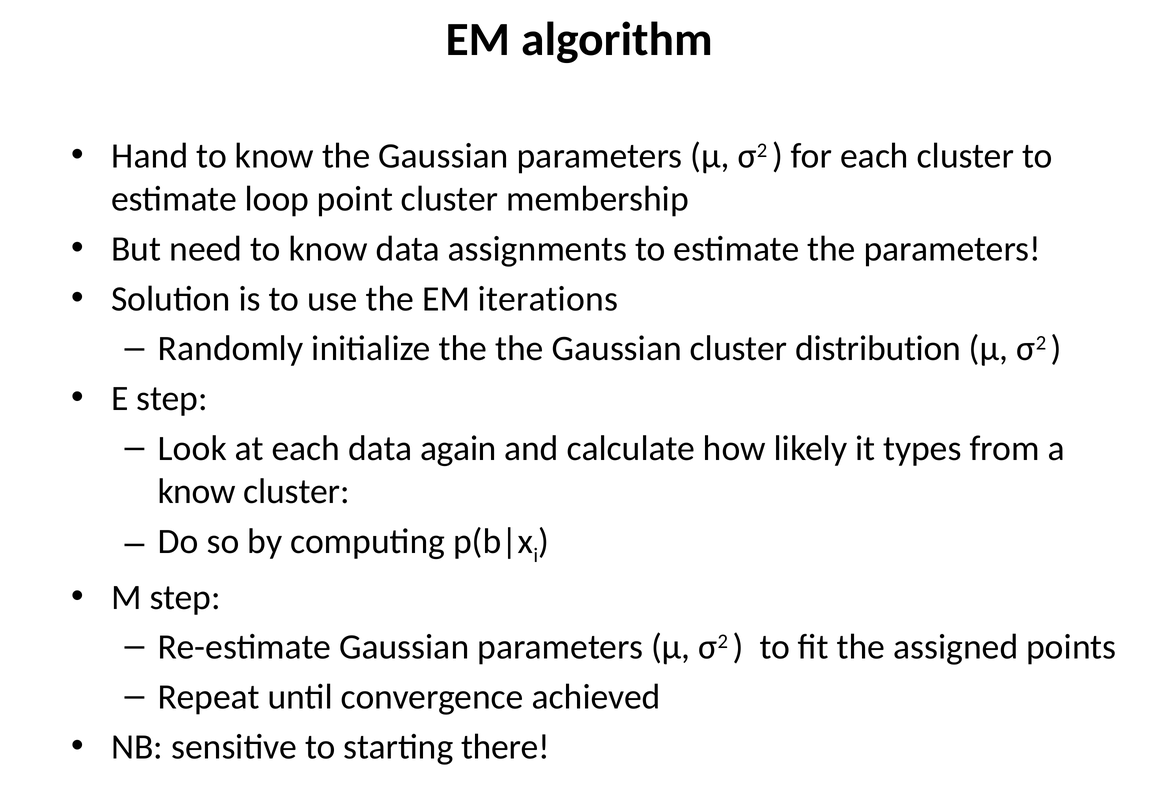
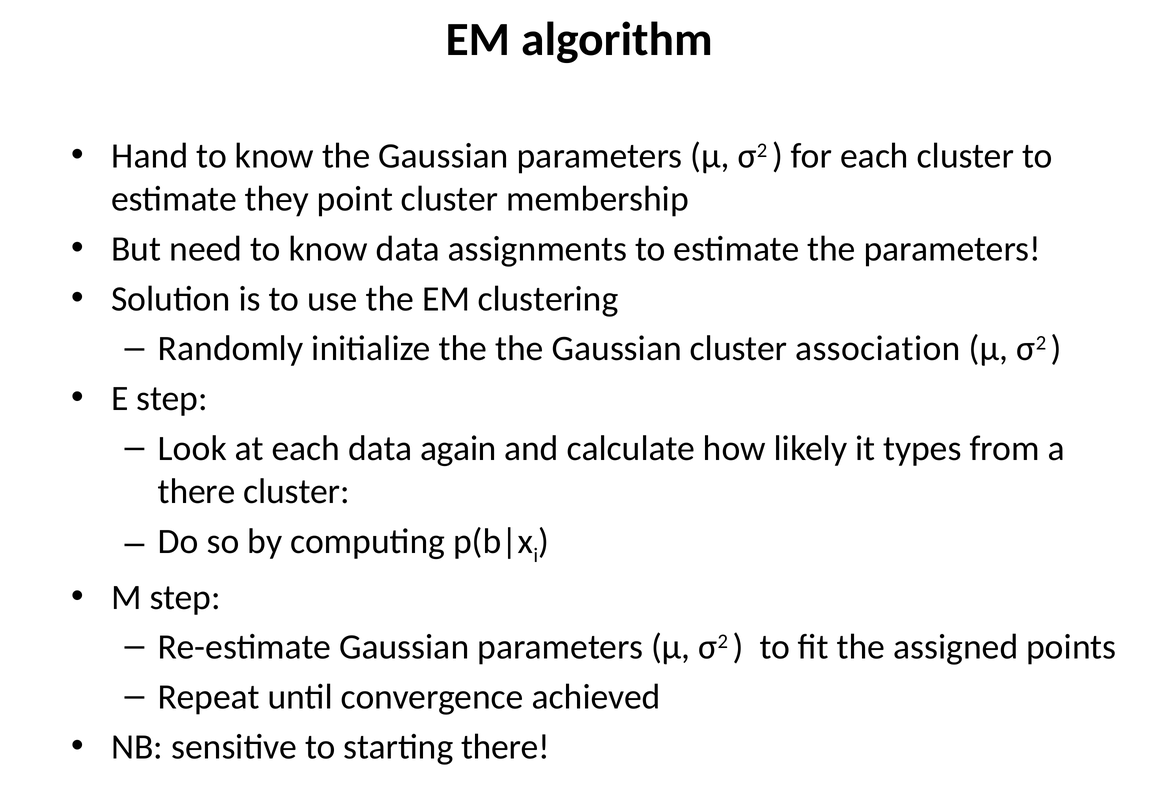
loop: loop -> they (277, 199)
iterations: iterations -> clustering (548, 299)
distribution: distribution -> association (878, 348)
know: know -> there (197, 491)
